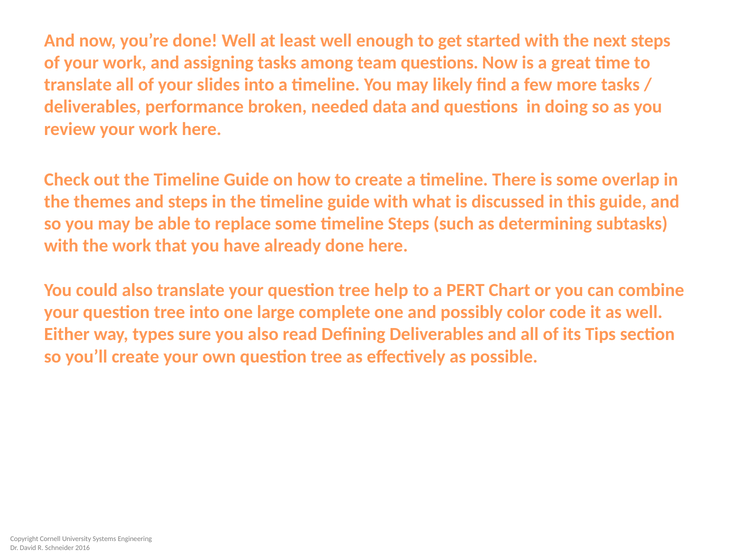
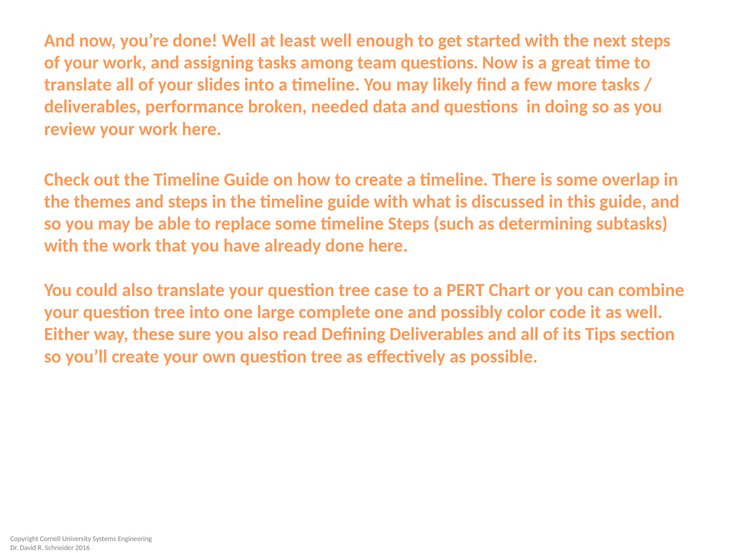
help: help -> case (391, 290)
types: types -> these (153, 334)
